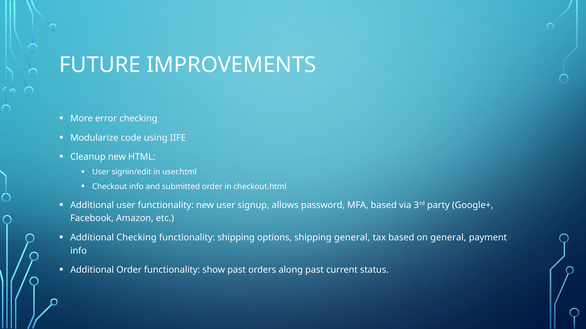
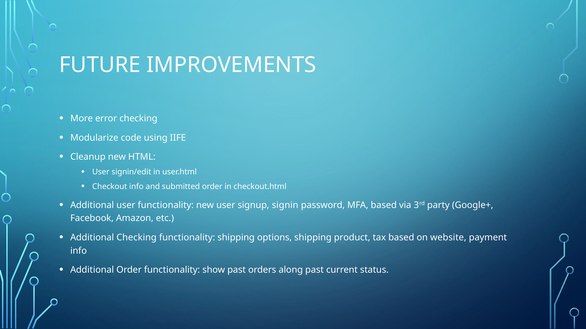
allows: allows -> signin (285, 205)
shipping general: general -> product (352, 238)
on general: general -> website (448, 238)
